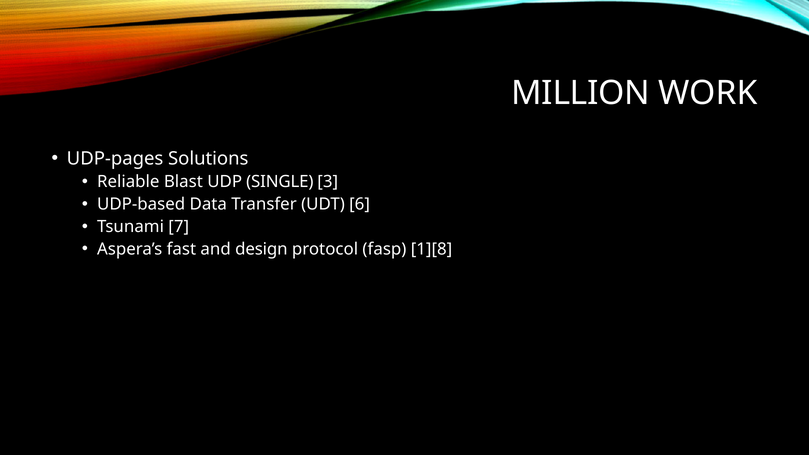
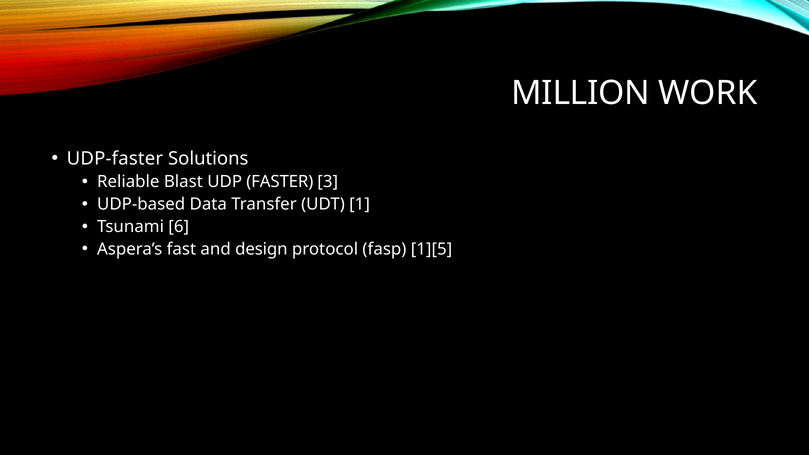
UDP-pages: UDP-pages -> UDP-faster (115, 159)
SINGLE: SINGLE -> FASTER (280, 182)
6: 6 -> 1 (360, 204)
7: 7 -> 6 (179, 227)
1][8: 1][8 -> 1][5 (432, 249)
